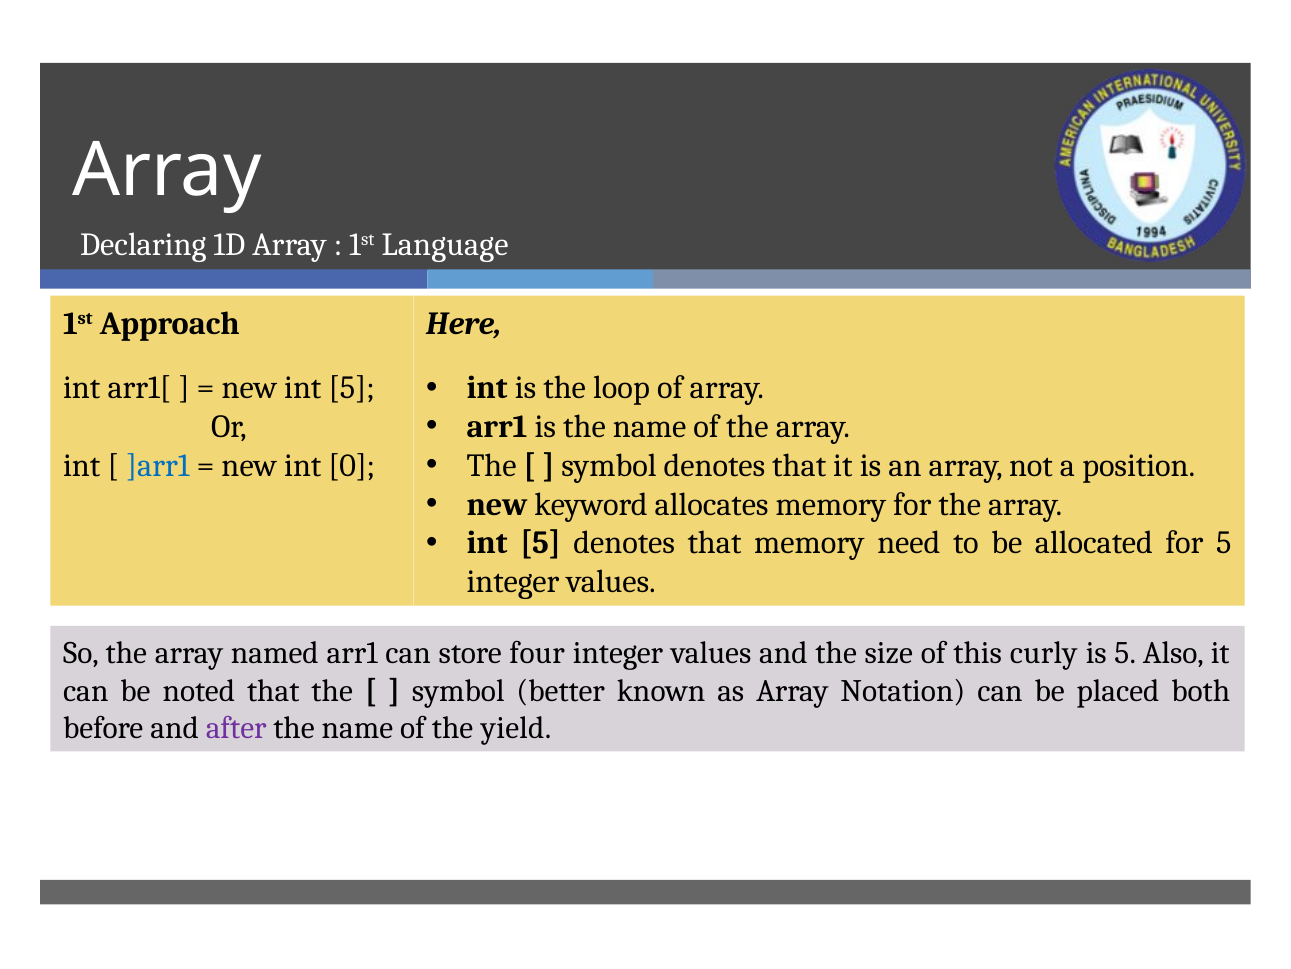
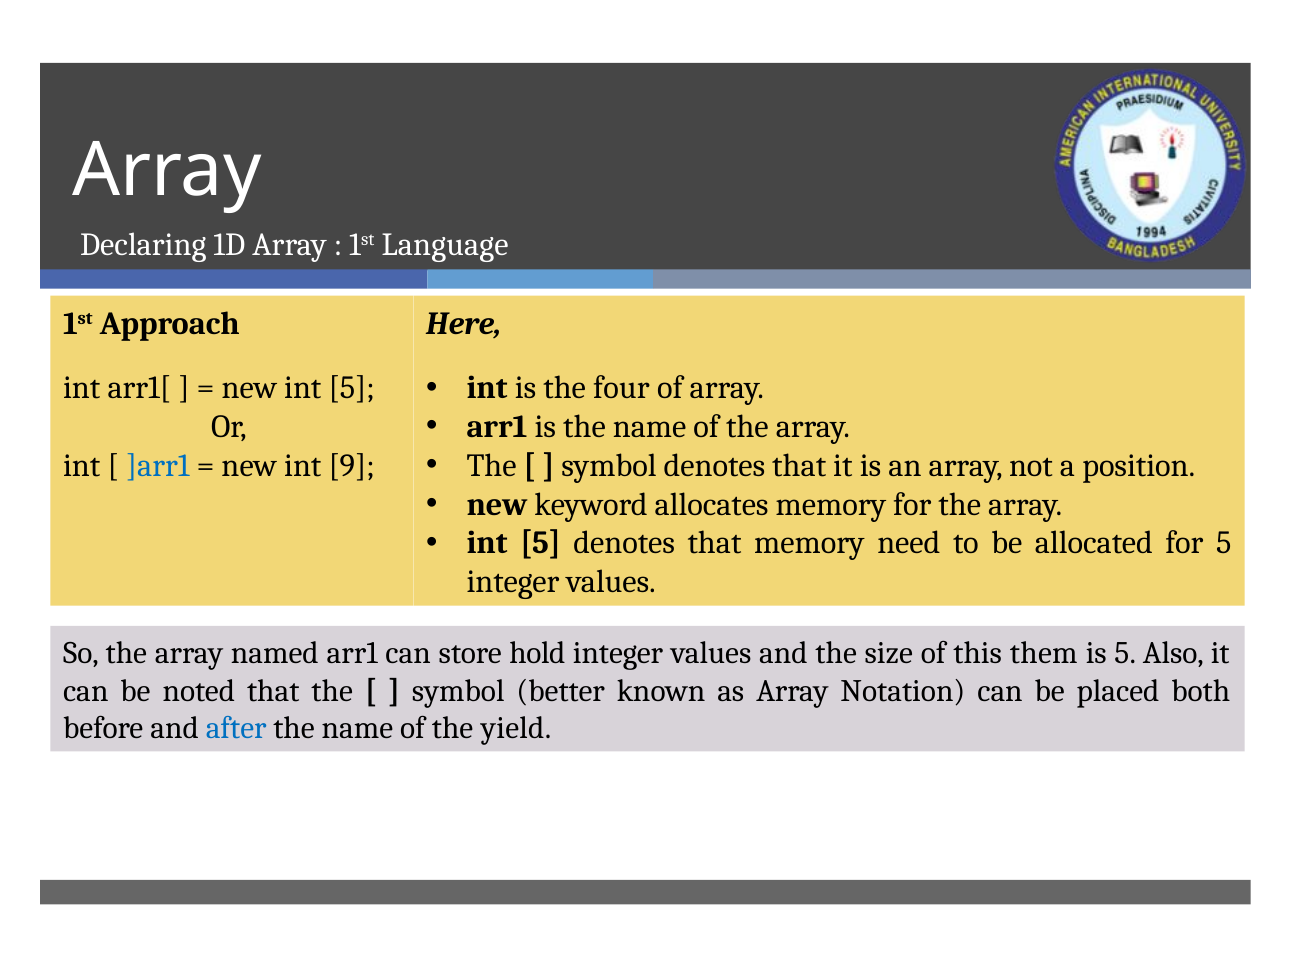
loop: loop -> four (621, 388)
0: 0 -> 9 (352, 465)
four: four -> hold (537, 653)
curly: curly -> them (1044, 653)
after colour: purple -> blue (236, 728)
